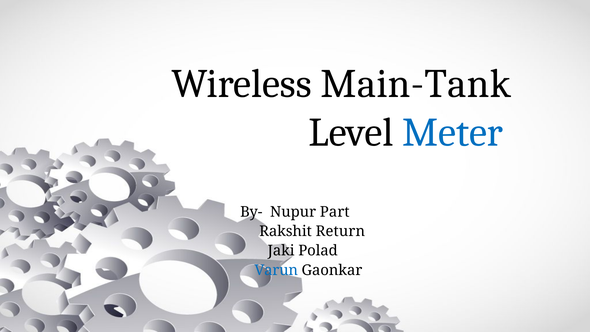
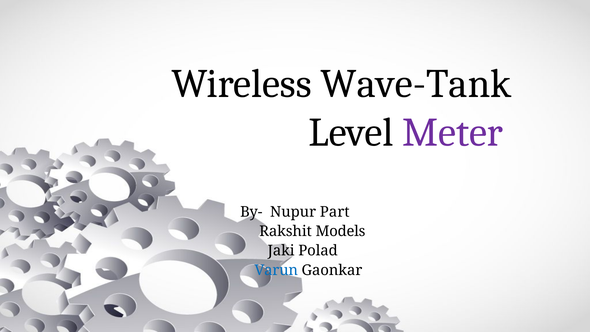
Main-Tank: Main-Tank -> Wave-Tank (416, 84)
Meter colour: blue -> purple (453, 132)
Return: Return -> Models (341, 231)
